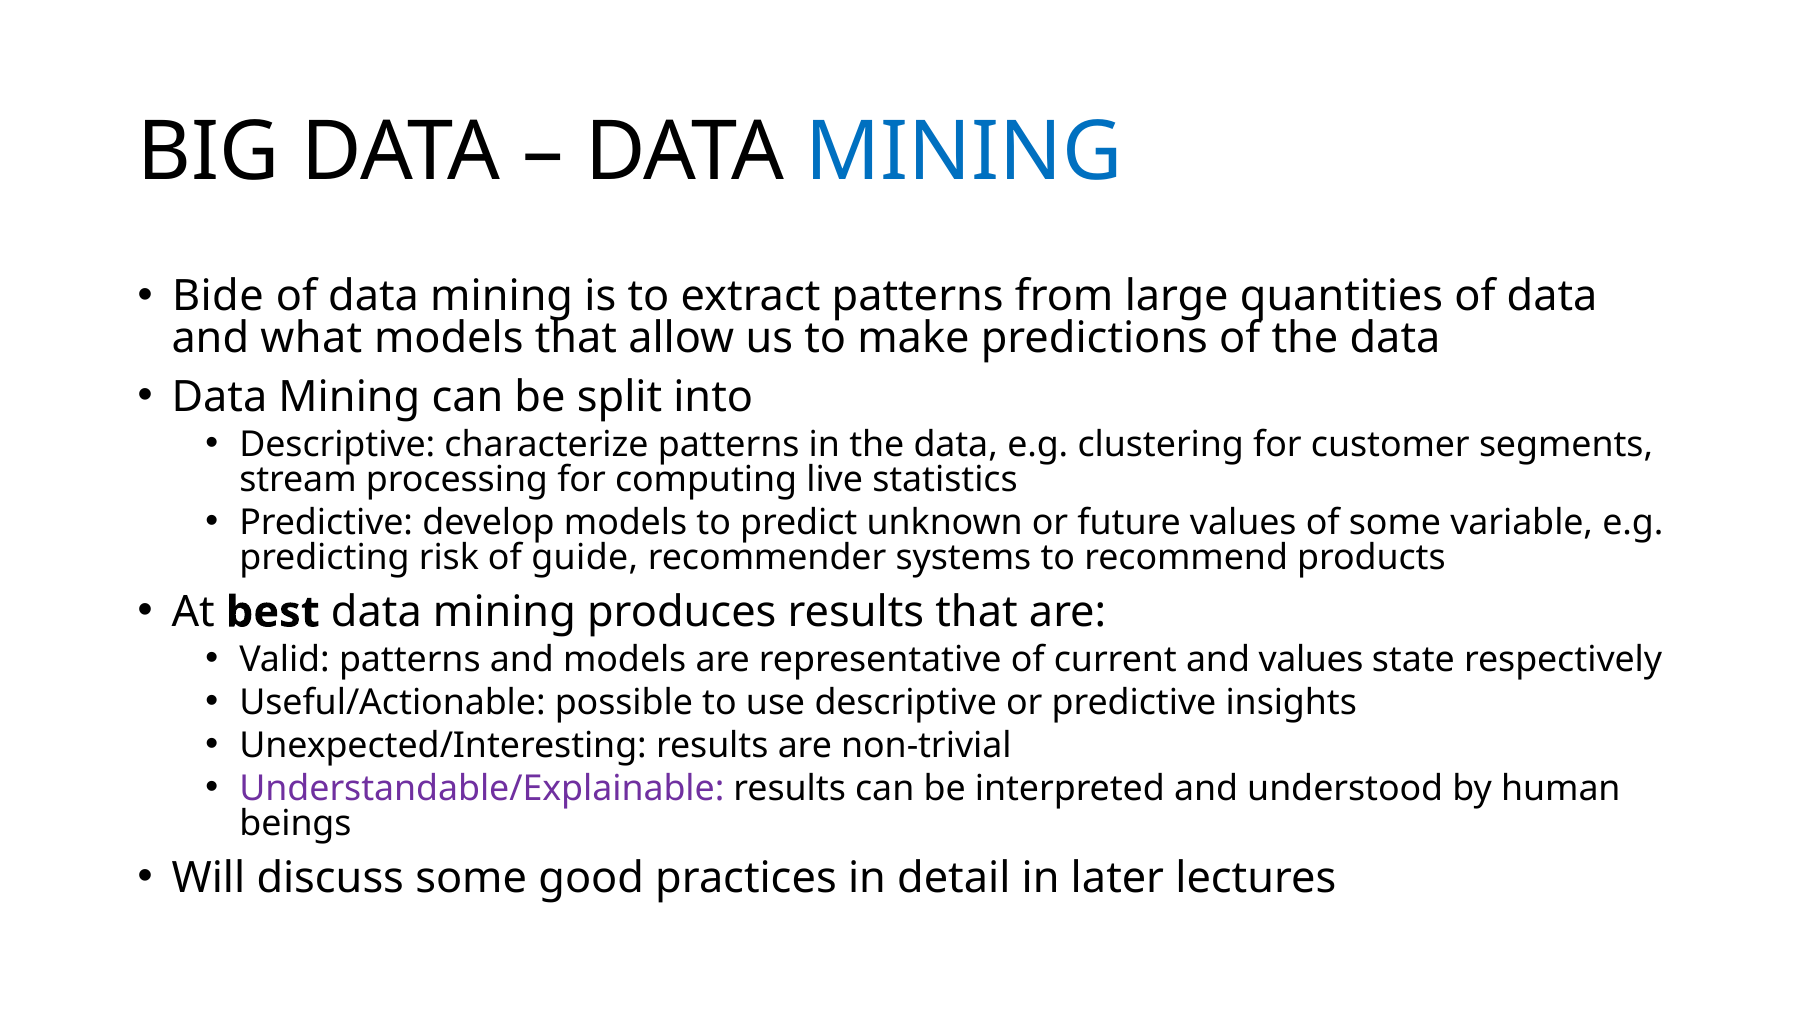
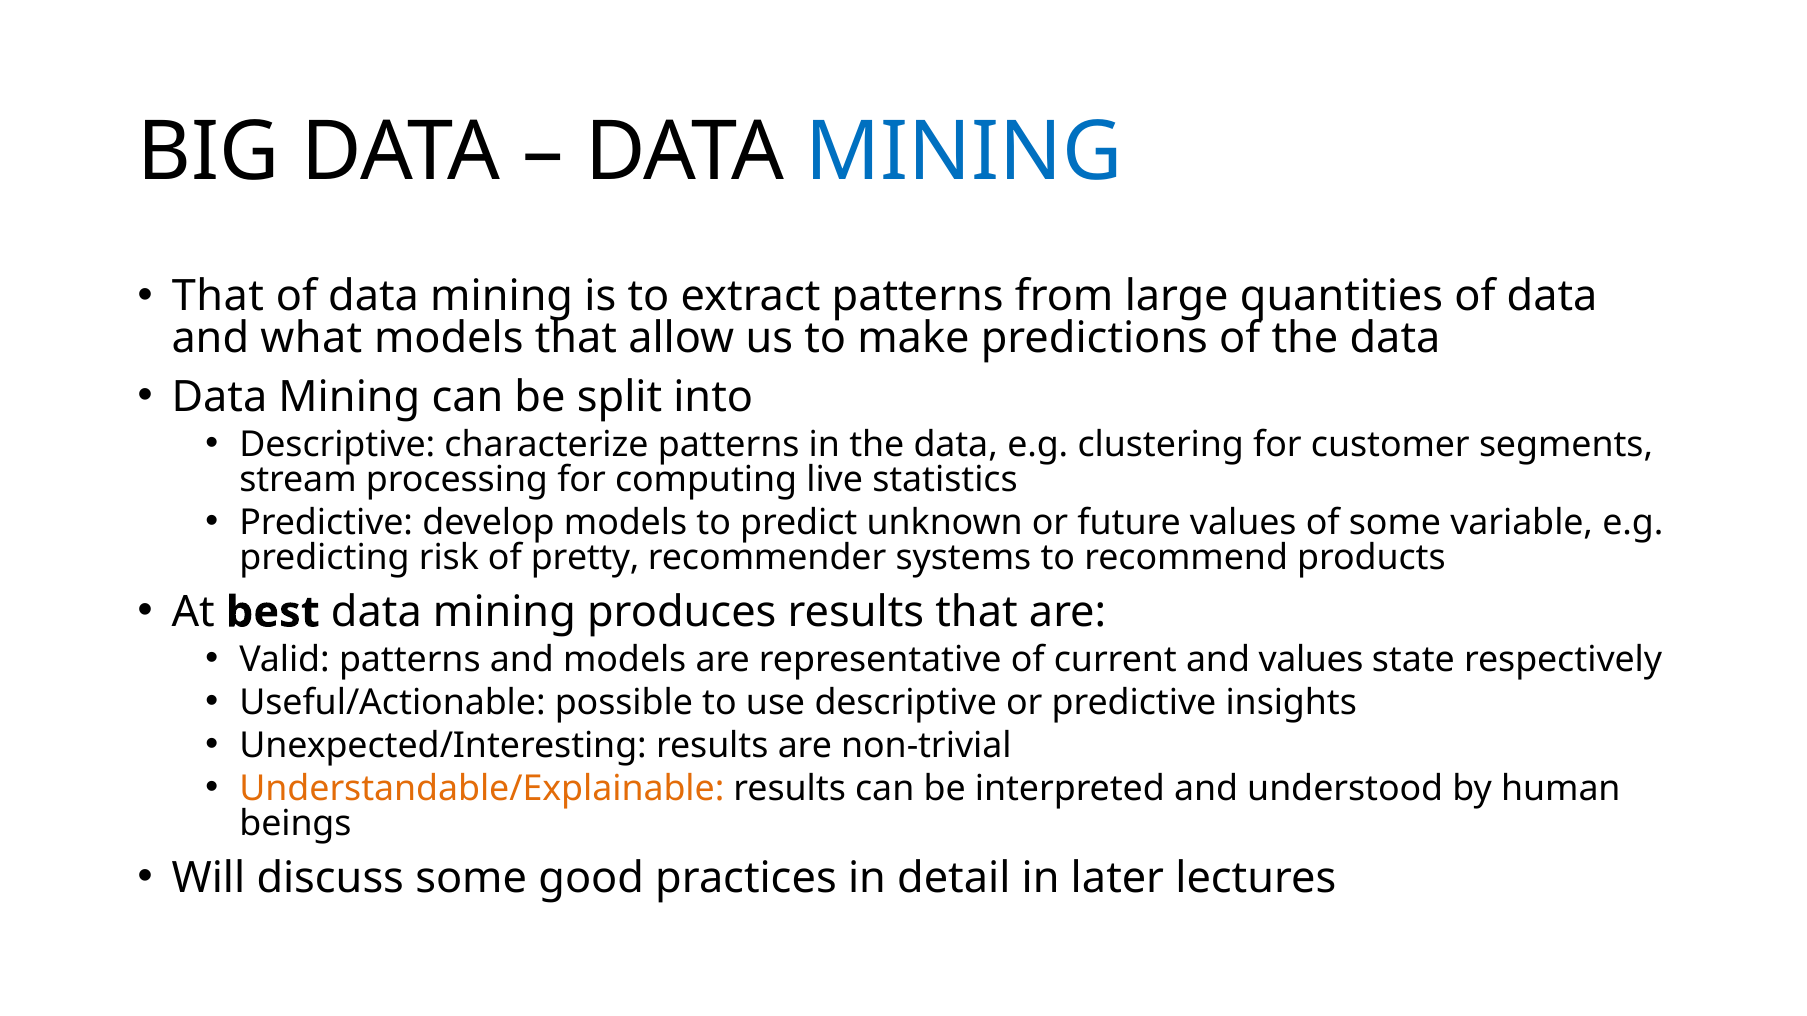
Bide: Bide -> That (218, 297)
guide: guide -> pretty (585, 557)
Understandable/Explainable colour: purple -> orange (482, 789)
